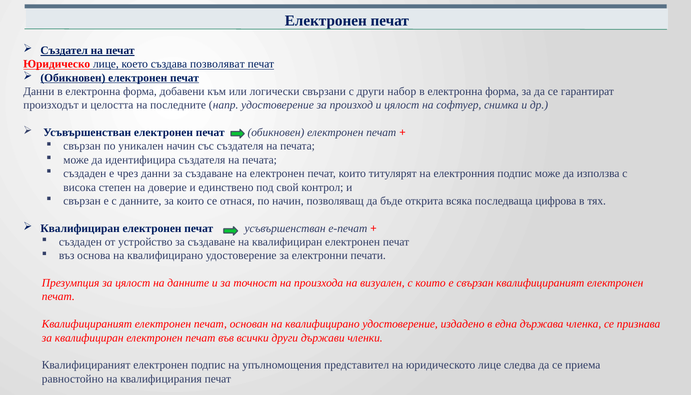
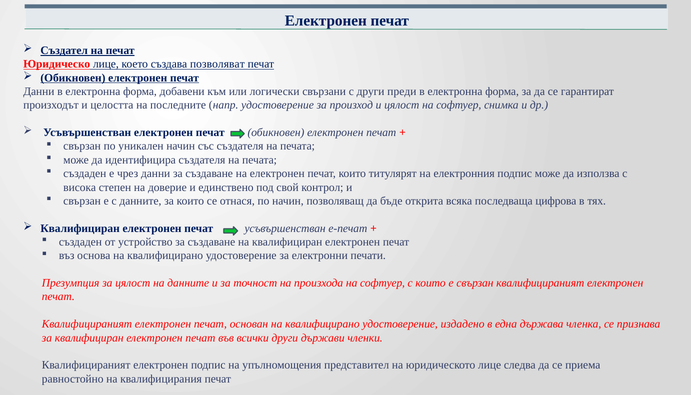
набор: набор -> преди (402, 91)
произхода на визуален: визуален -> софтуер (382, 283)
